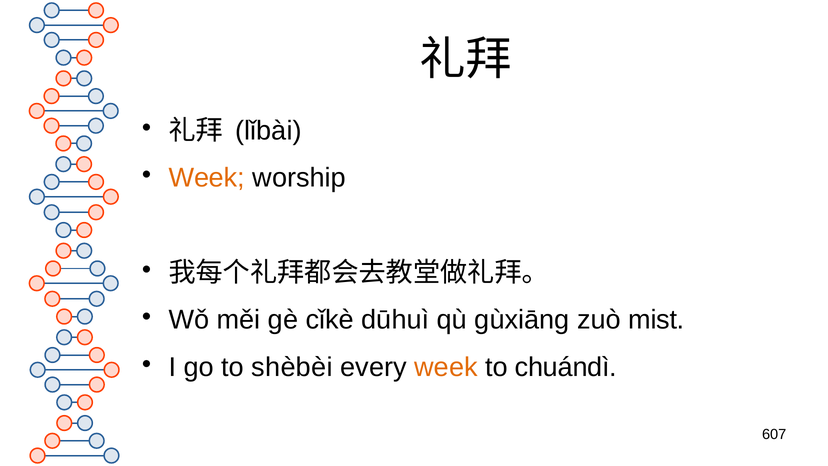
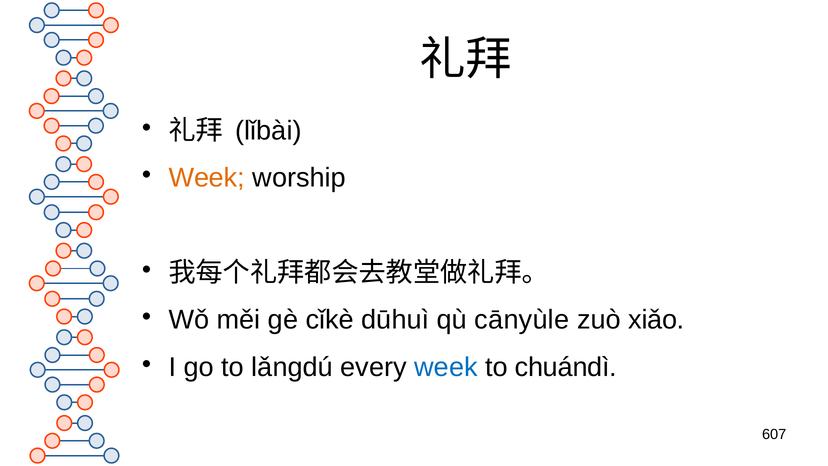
gùxiāng: gùxiāng -> cānyùle (522, 320)
mist: mist -> xiǎo (656, 320)
shèbèi: shèbèi -> lǎngdú (292, 367)
week colour: orange -> blue (446, 367)
